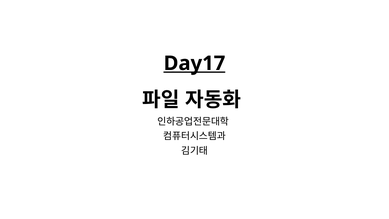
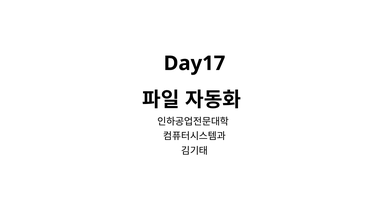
Day17 underline: present -> none (194, 63)
